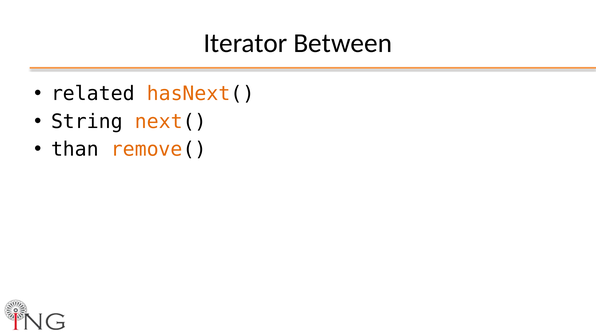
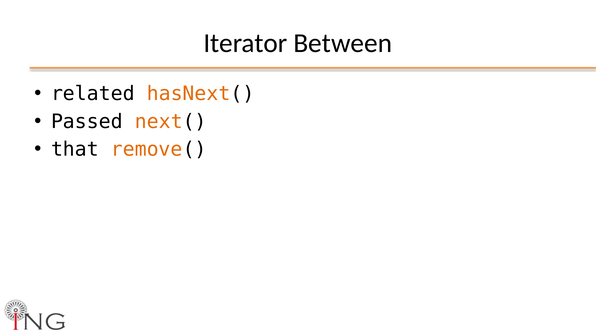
String: String -> Passed (87, 122)
than: than -> that (75, 149)
